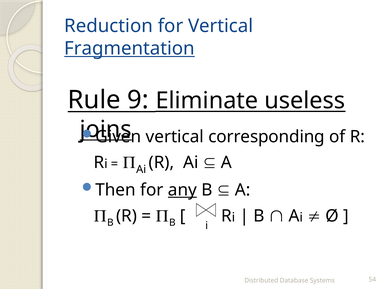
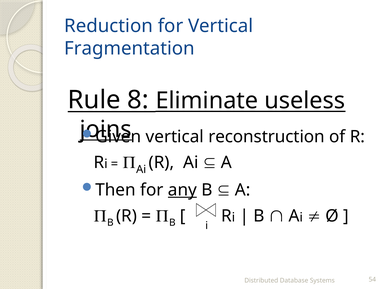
Fragmentation underline: present -> none (129, 48)
9: 9 -> 8 (138, 100)
corresponding: corresponding -> reconstruction (267, 137)
